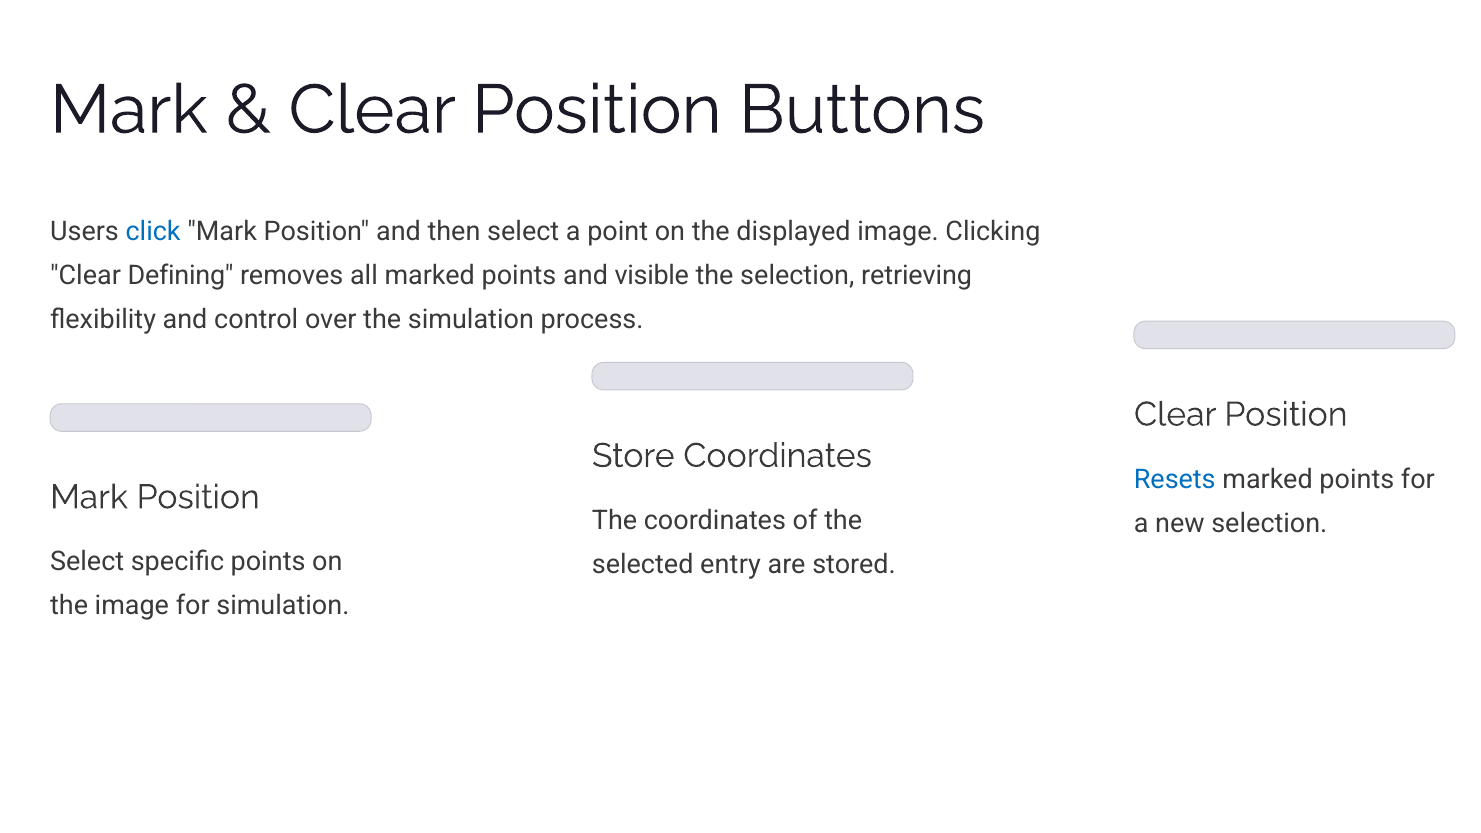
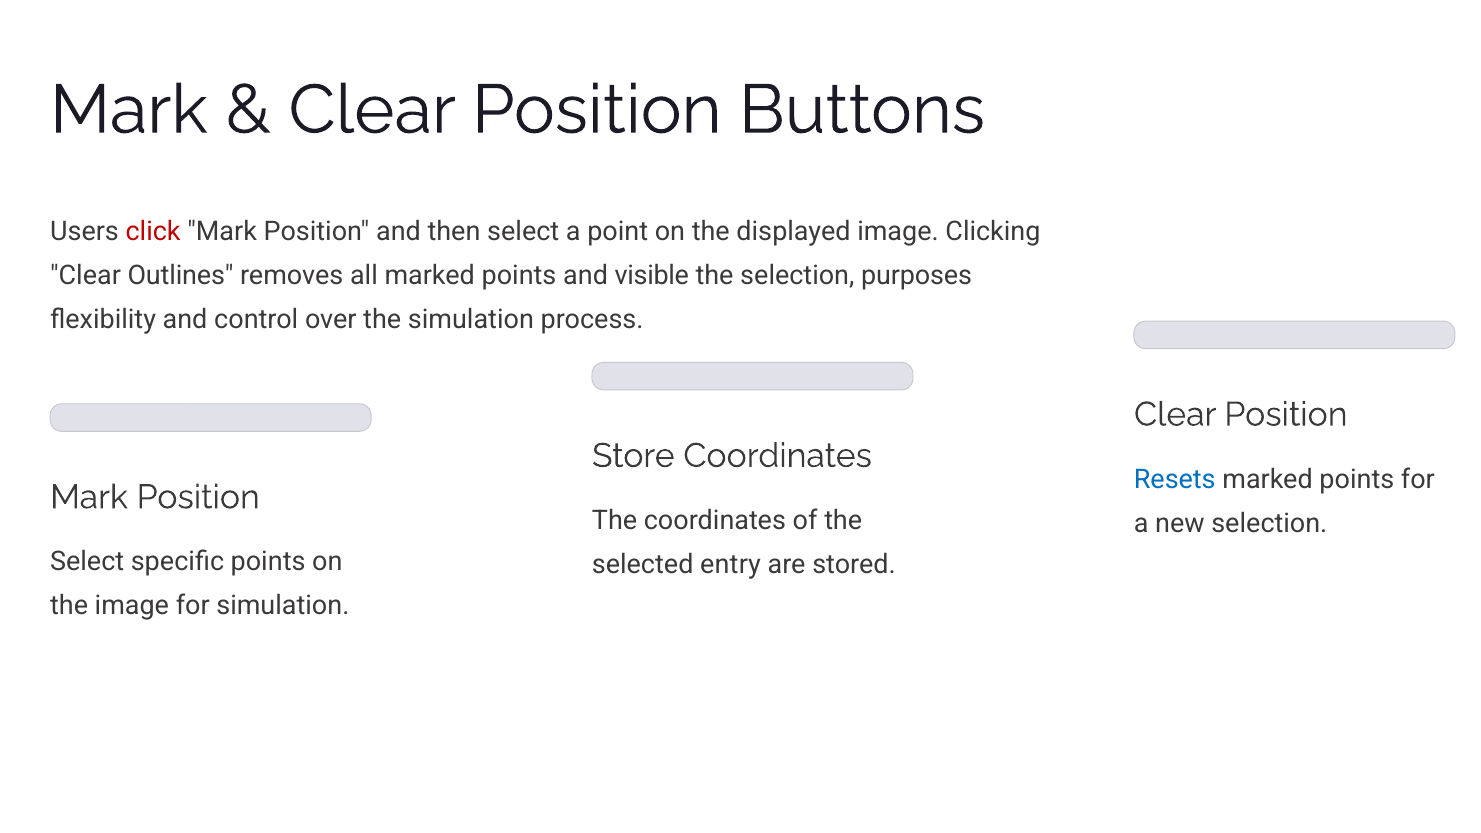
click colour: blue -> red (153, 232)
Defining: Defining -> Outlines (181, 276)
retrieving: retrieving -> purposes (917, 276)
